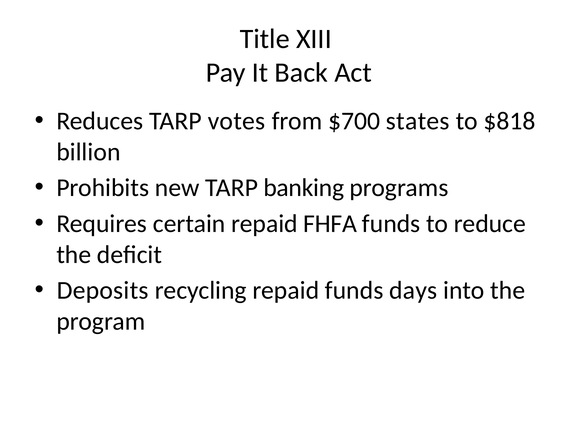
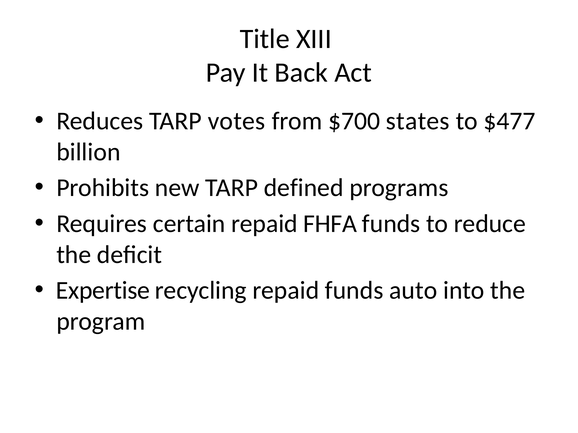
$818: $818 -> $477 (510, 121)
banking: banking -> defined (304, 188)
Deposits: Deposits -> Expertise (103, 291)
days: days -> auto (413, 291)
